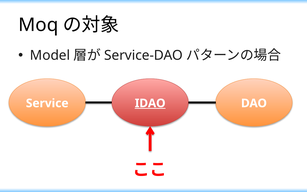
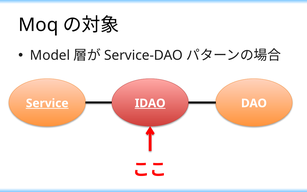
Service underline: none -> present (47, 103)
